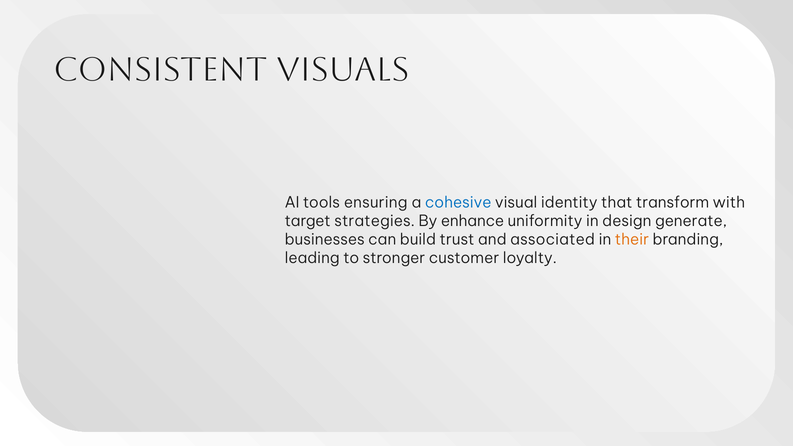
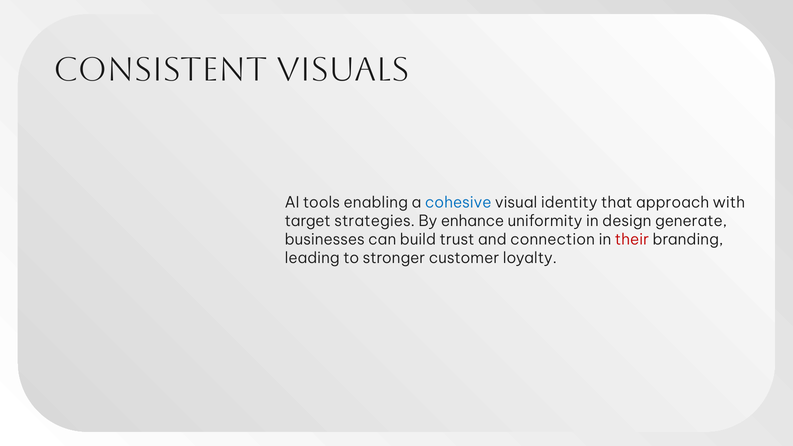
ensuring: ensuring -> enabling (376, 202)
transform: transform -> approach (673, 202)
associated: associated -> connection (553, 240)
their colour: orange -> red (632, 240)
